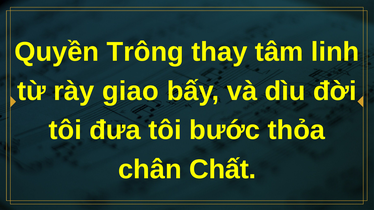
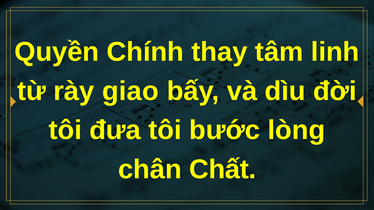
Trông: Trông -> Chính (145, 52)
thỏa: thỏa -> lòng (296, 130)
